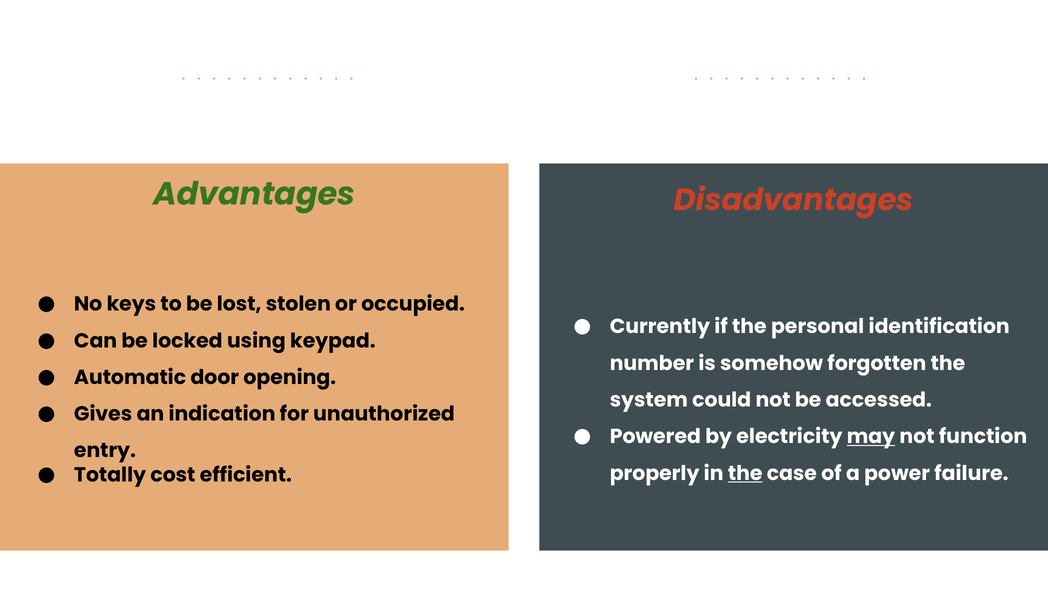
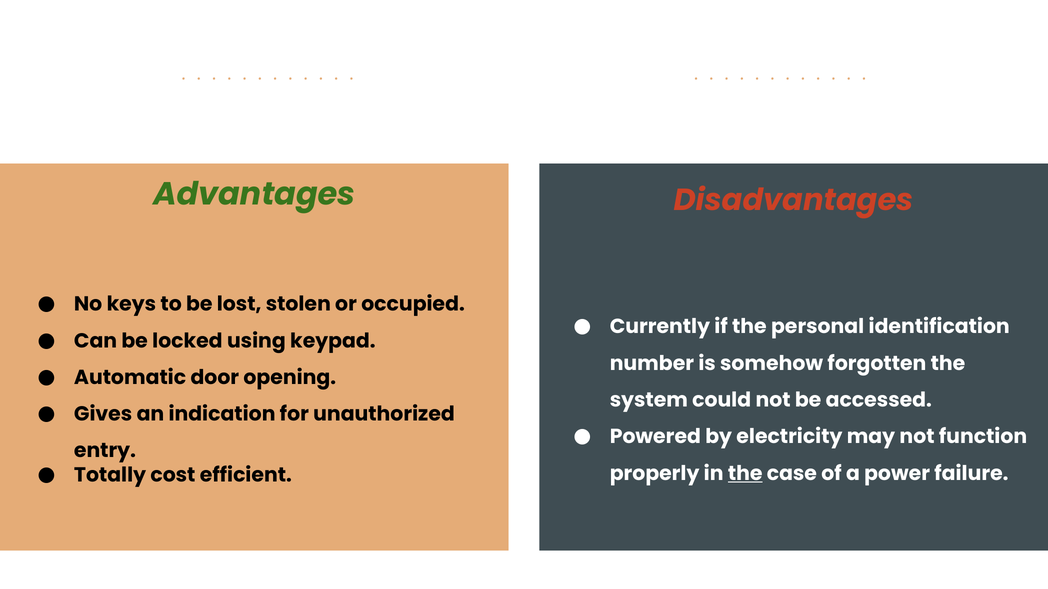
may underline: present -> none (871, 437)
